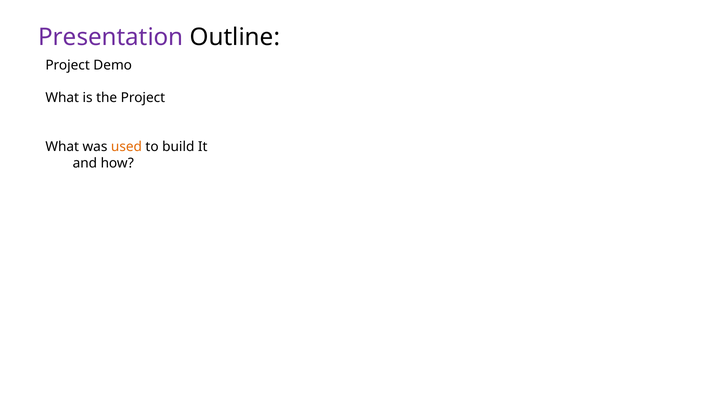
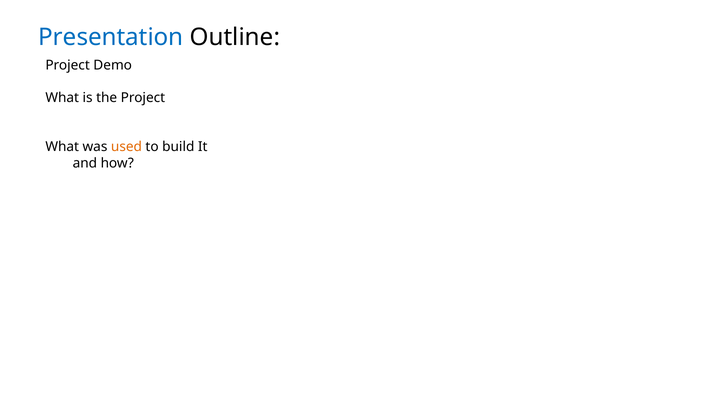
Presentation colour: purple -> blue (111, 37)
